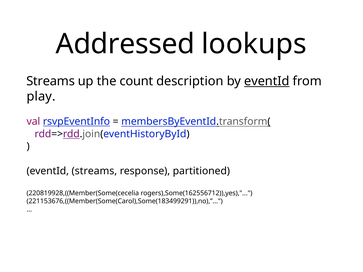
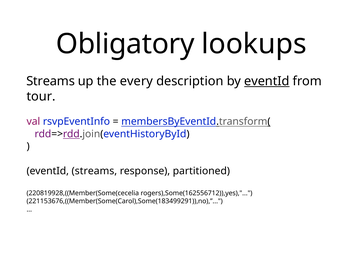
Addressed: Addressed -> Obligatory (125, 44)
count: count -> every (136, 81)
play: play -> tour (41, 97)
rsvpEventInfo underline: present -> none (76, 122)
